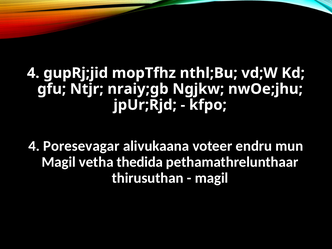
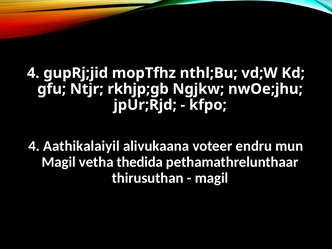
nraiy;gb: nraiy;gb -> rkhjp;gb (138, 89)
Poresevagar: Poresevagar -> Aathikalaiyil (81, 146)
